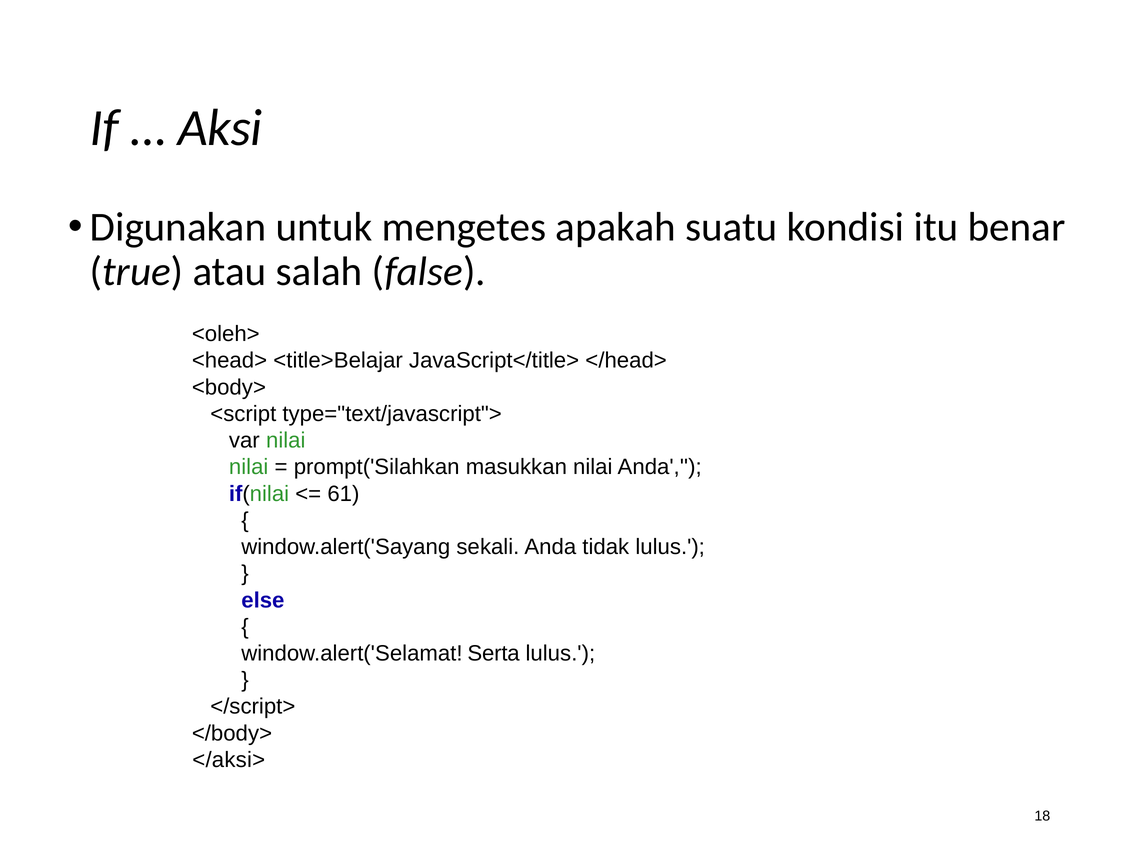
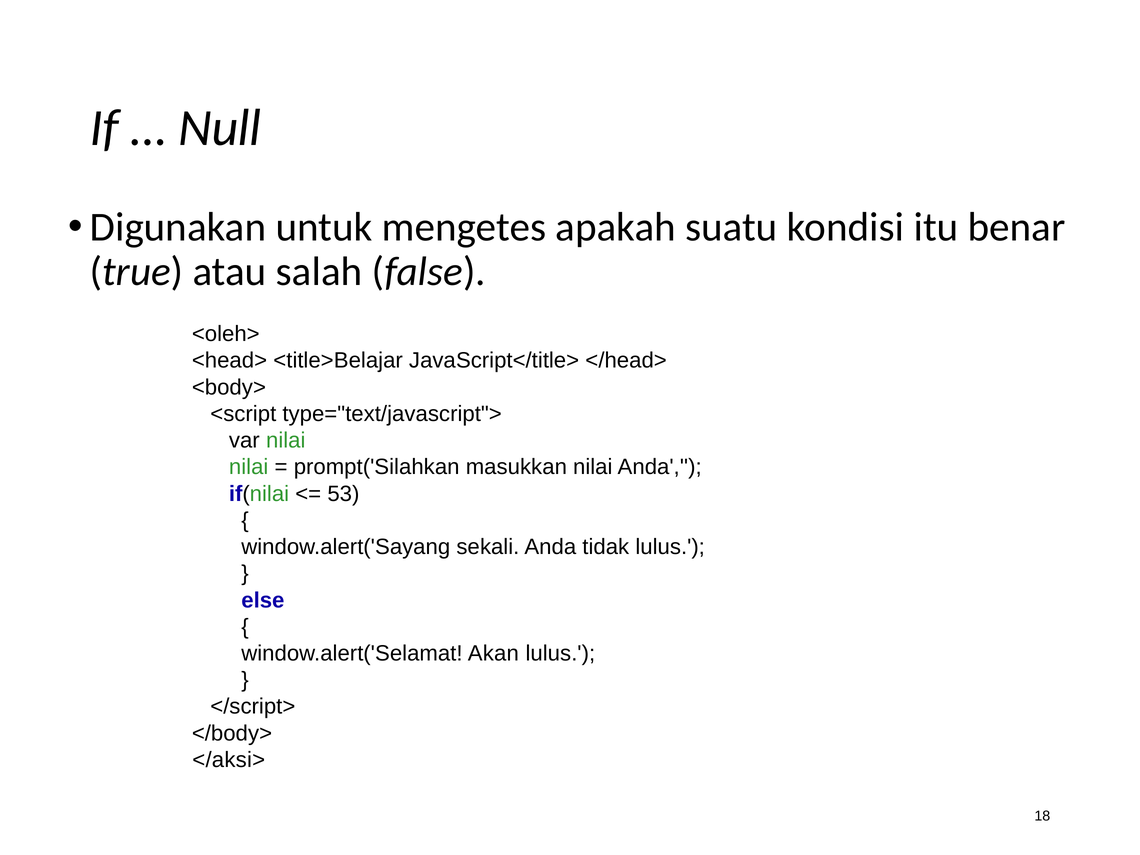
Aksi: Aksi -> Null (220, 128)
61: 61 -> 53 (343, 494)
Serta: Serta -> Akan (493, 653)
